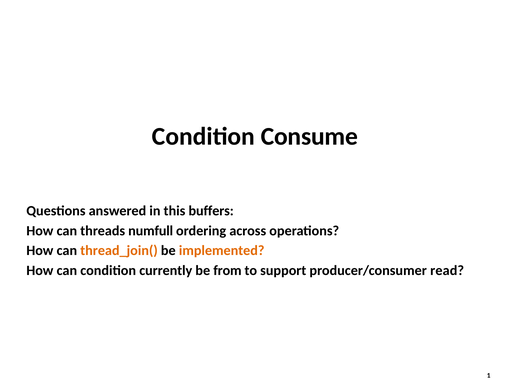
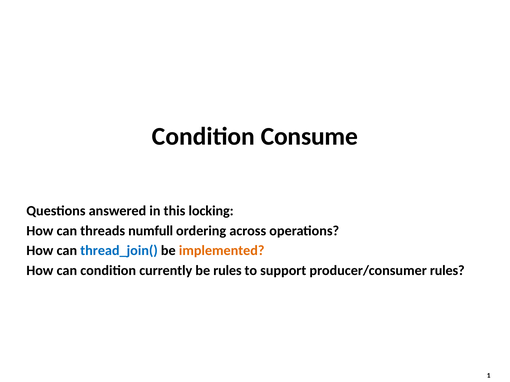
buffers: buffers -> locking (211, 211)
thread_join( colour: orange -> blue (119, 251)
be from: from -> rules (227, 271)
producer/consumer read: read -> rules (447, 271)
